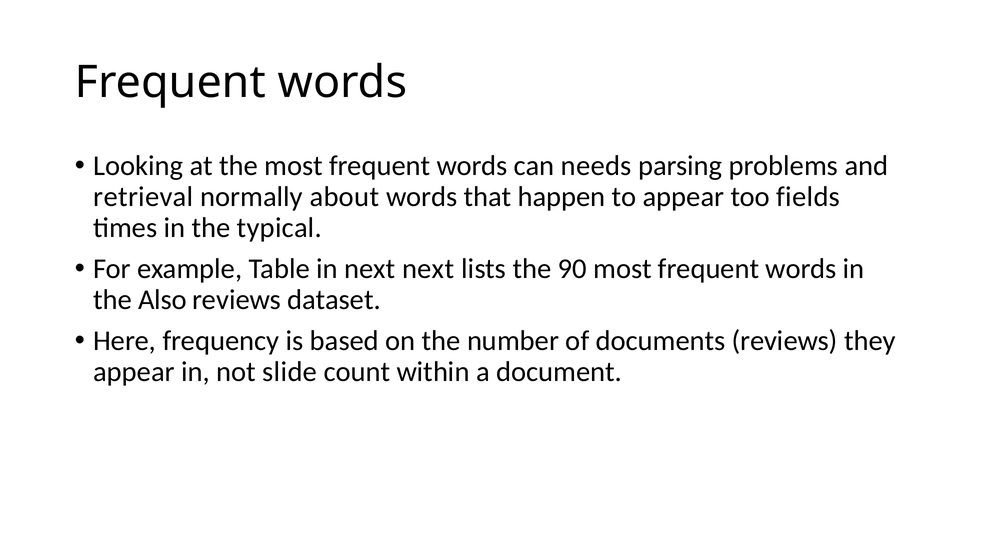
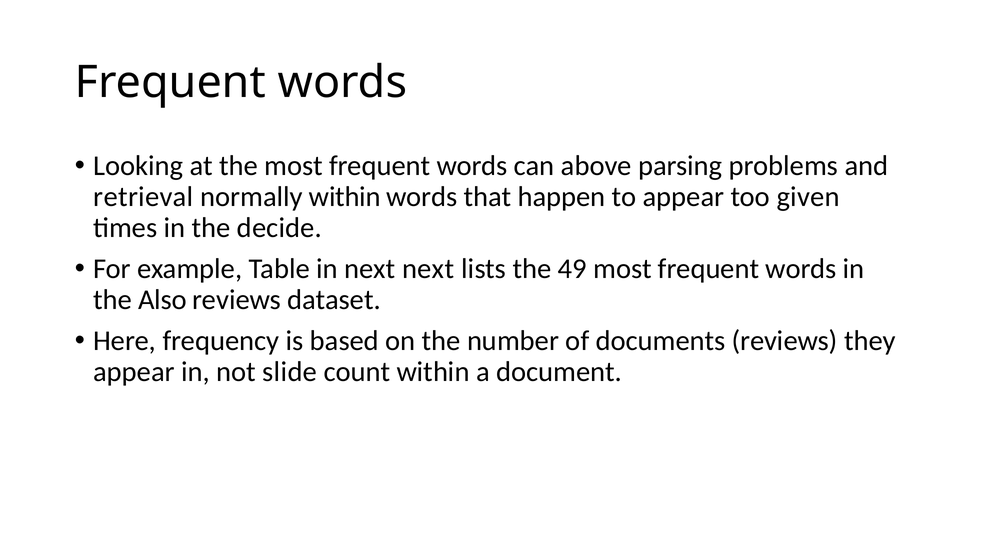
needs: needs -> above (596, 166)
normally about: about -> within (345, 197)
fields: fields -> given (808, 197)
typical: typical -> decide (279, 228)
90: 90 -> 49 (572, 269)
